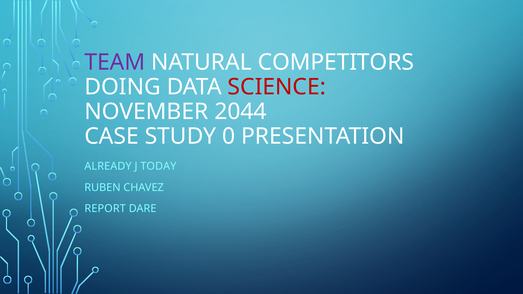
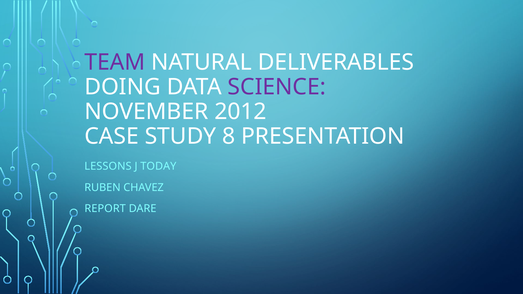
COMPETITORS: COMPETITORS -> DELIVERABLES (336, 62)
SCIENCE colour: red -> purple (277, 87)
2044: 2044 -> 2012 (241, 112)
0: 0 -> 8 (229, 136)
ALREADY: ALREADY -> LESSONS (108, 166)
